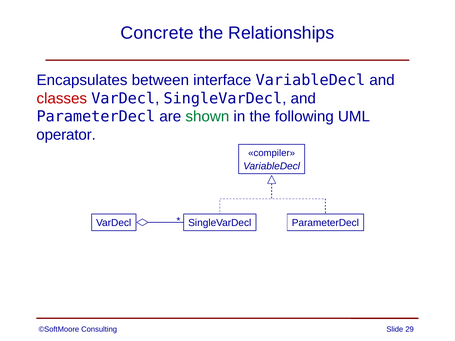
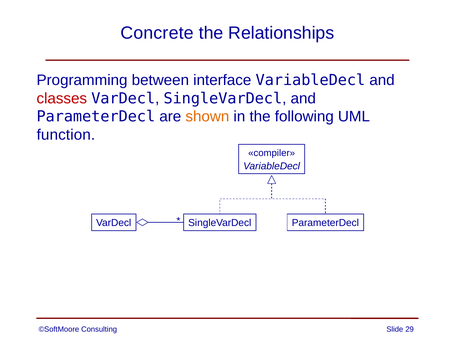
Encapsulates: Encapsulates -> Programming (82, 80)
shown colour: green -> orange (207, 117)
operator: operator -> function (66, 135)
